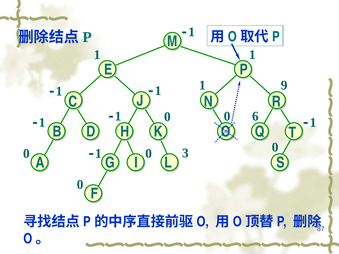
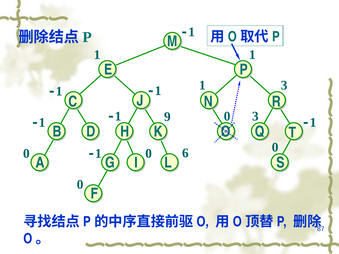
1 9: 9 -> 3 (284, 85)
-1 0: 0 -> 9 (167, 117)
0 6: 6 -> 3 (255, 116)
3: 3 -> 6 (185, 153)
